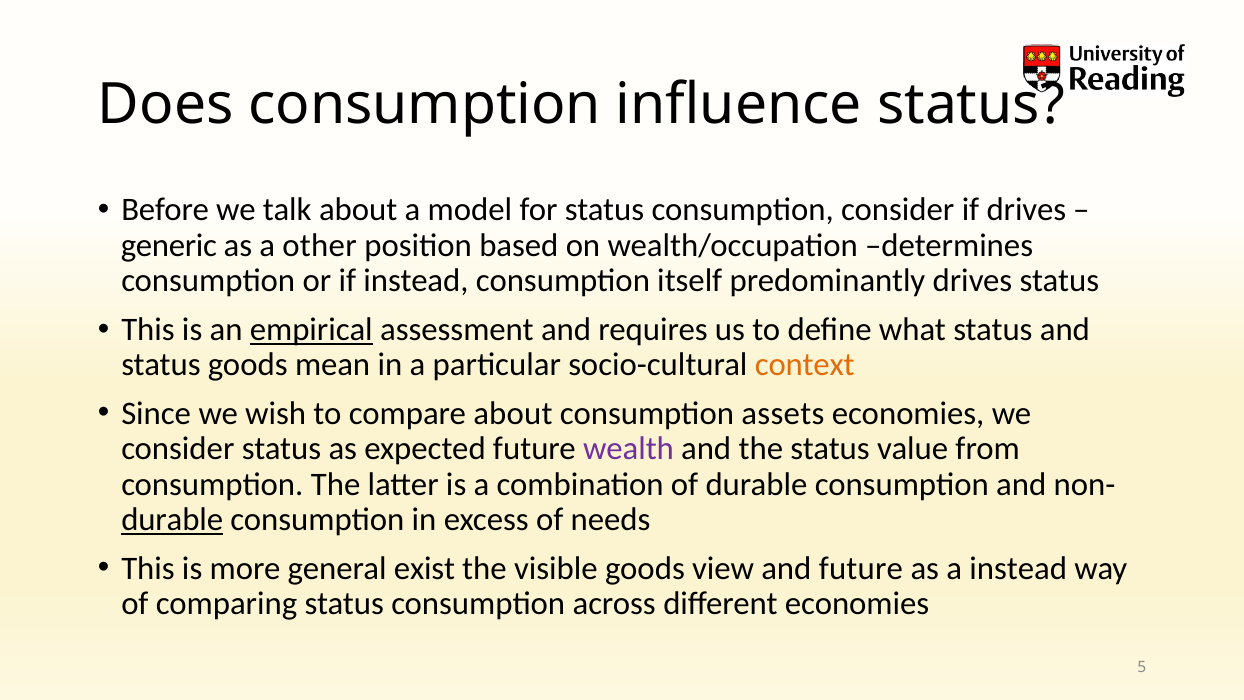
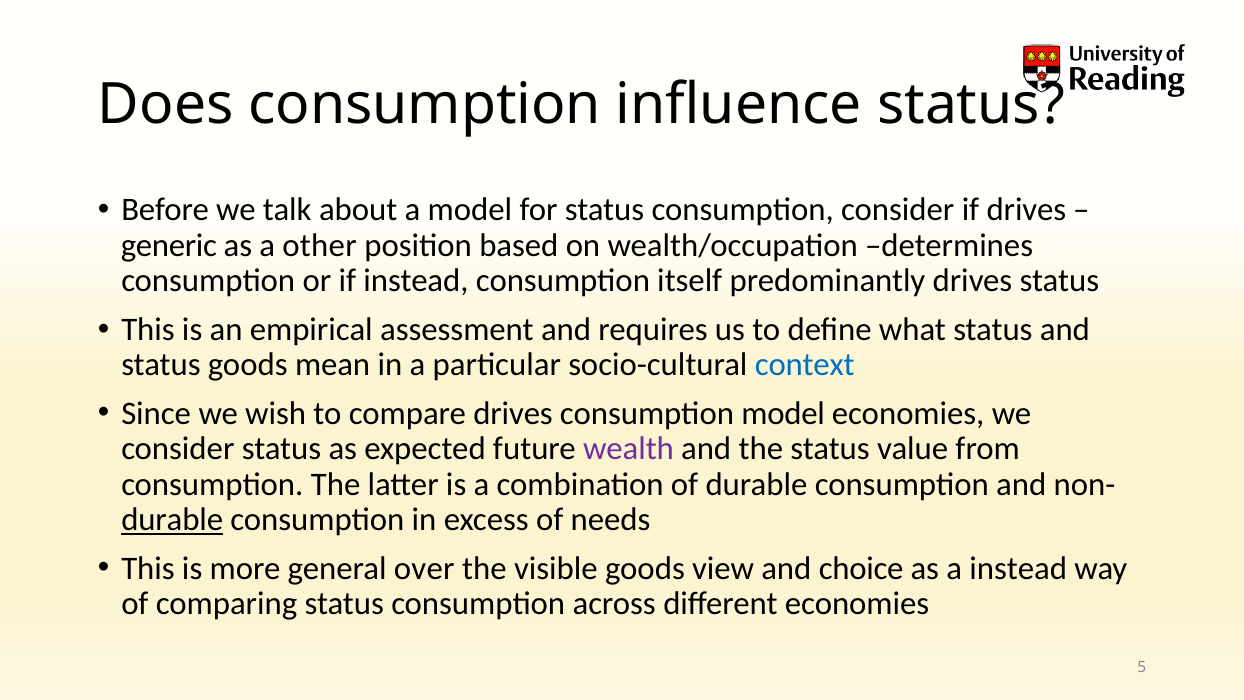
empirical underline: present -> none (311, 329)
context colour: orange -> blue (805, 365)
compare about: about -> drives (513, 413)
consumption assets: assets -> model (783, 413)
exist: exist -> over (424, 568)
and future: future -> choice (861, 568)
